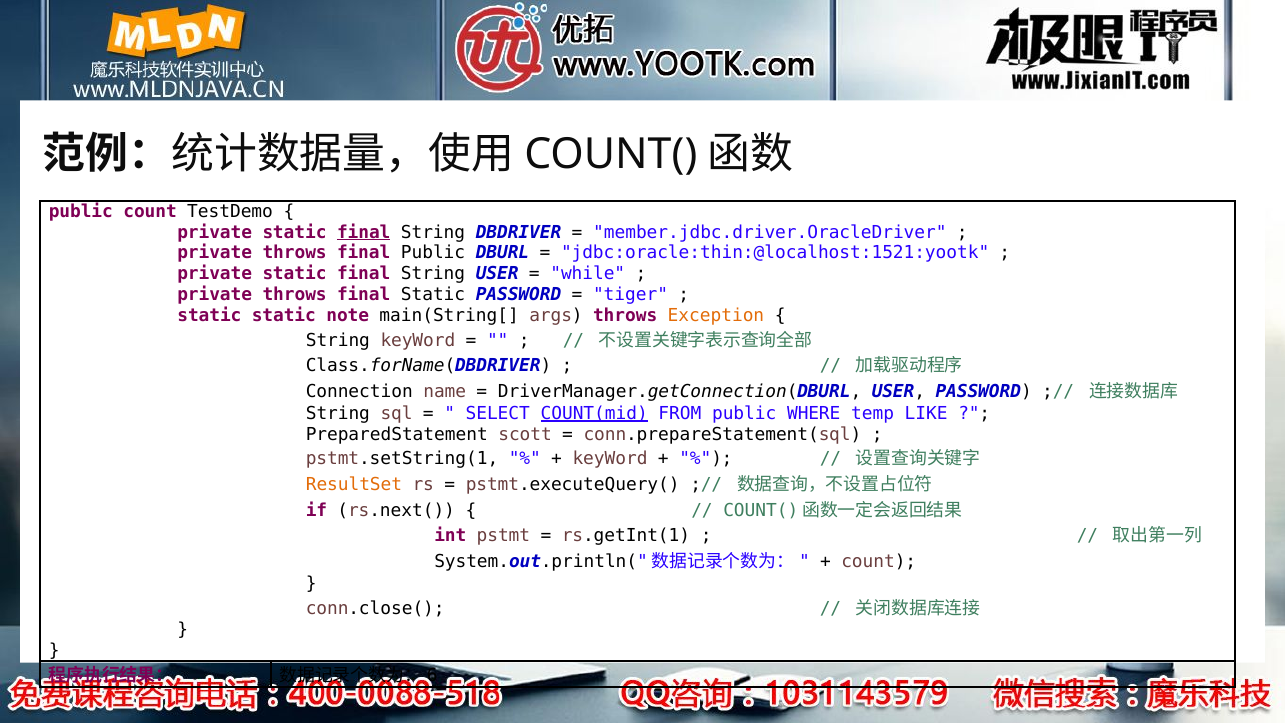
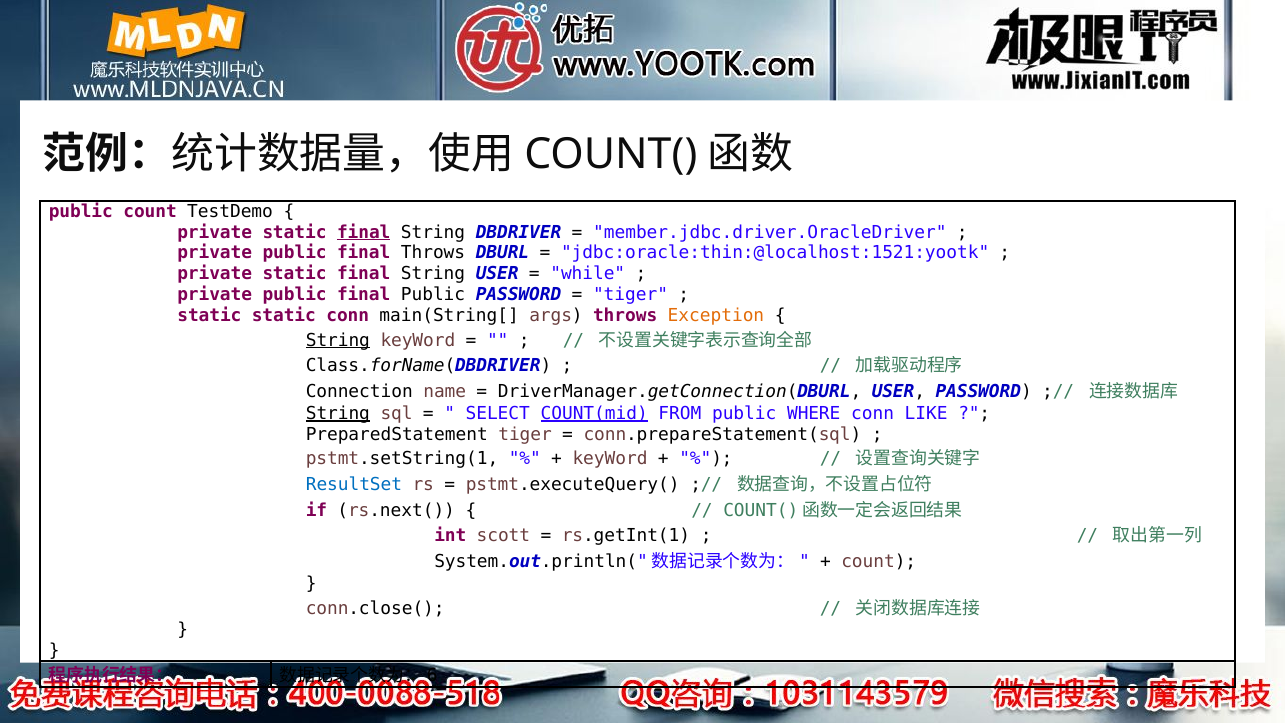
throws: throws -> public (295, 253)
final Public: Public -> Throws (433, 253)
throws: throws -> public (295, 295)
final Static: Static -> Public (433, 295)
static note: note -> conn (348, 315)
String underline: none -> present (338, 340)
String underline: none -> present (338, 413)
WHERE temp: temp -> conn (873, 413)
PreparedStatement scott: scott -> tiger (525, 434)
ResultSet colour: orange -> blue (354, 485)
pstmt: pstmt -> scott (503, 536)
